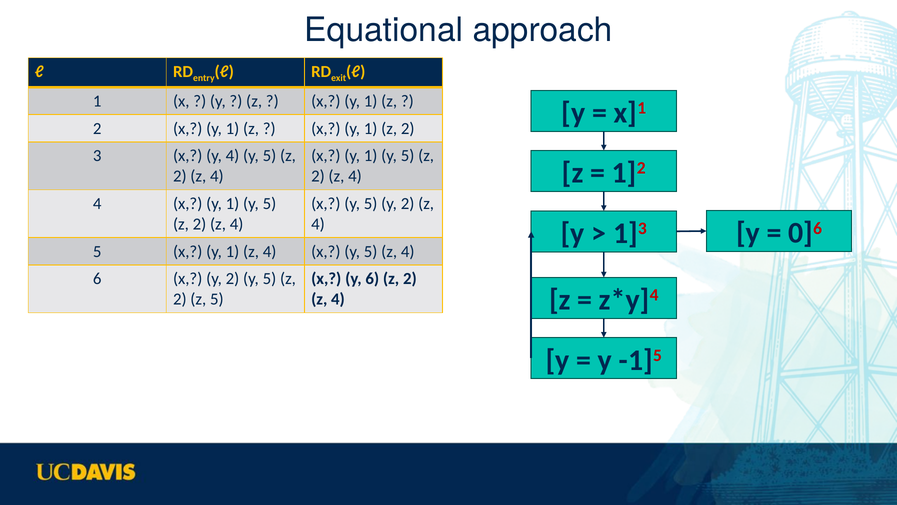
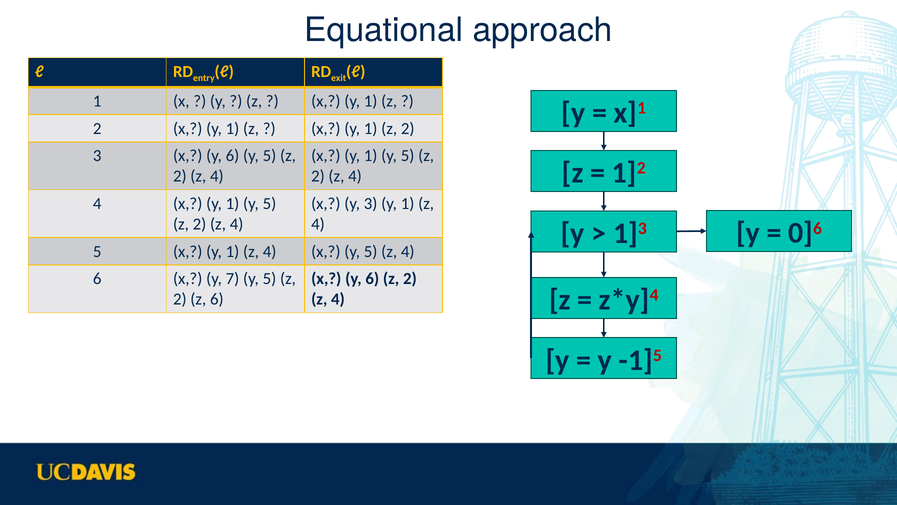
3 x y 4: 4 -> 6 (232, 156)
5: 5 -> 3 (371, 203)
2: 2 -> 1 (408, 203)
x y 2: 2 -> 7 (232, 279)
z 5: 5 -> 6 (217, 299)
